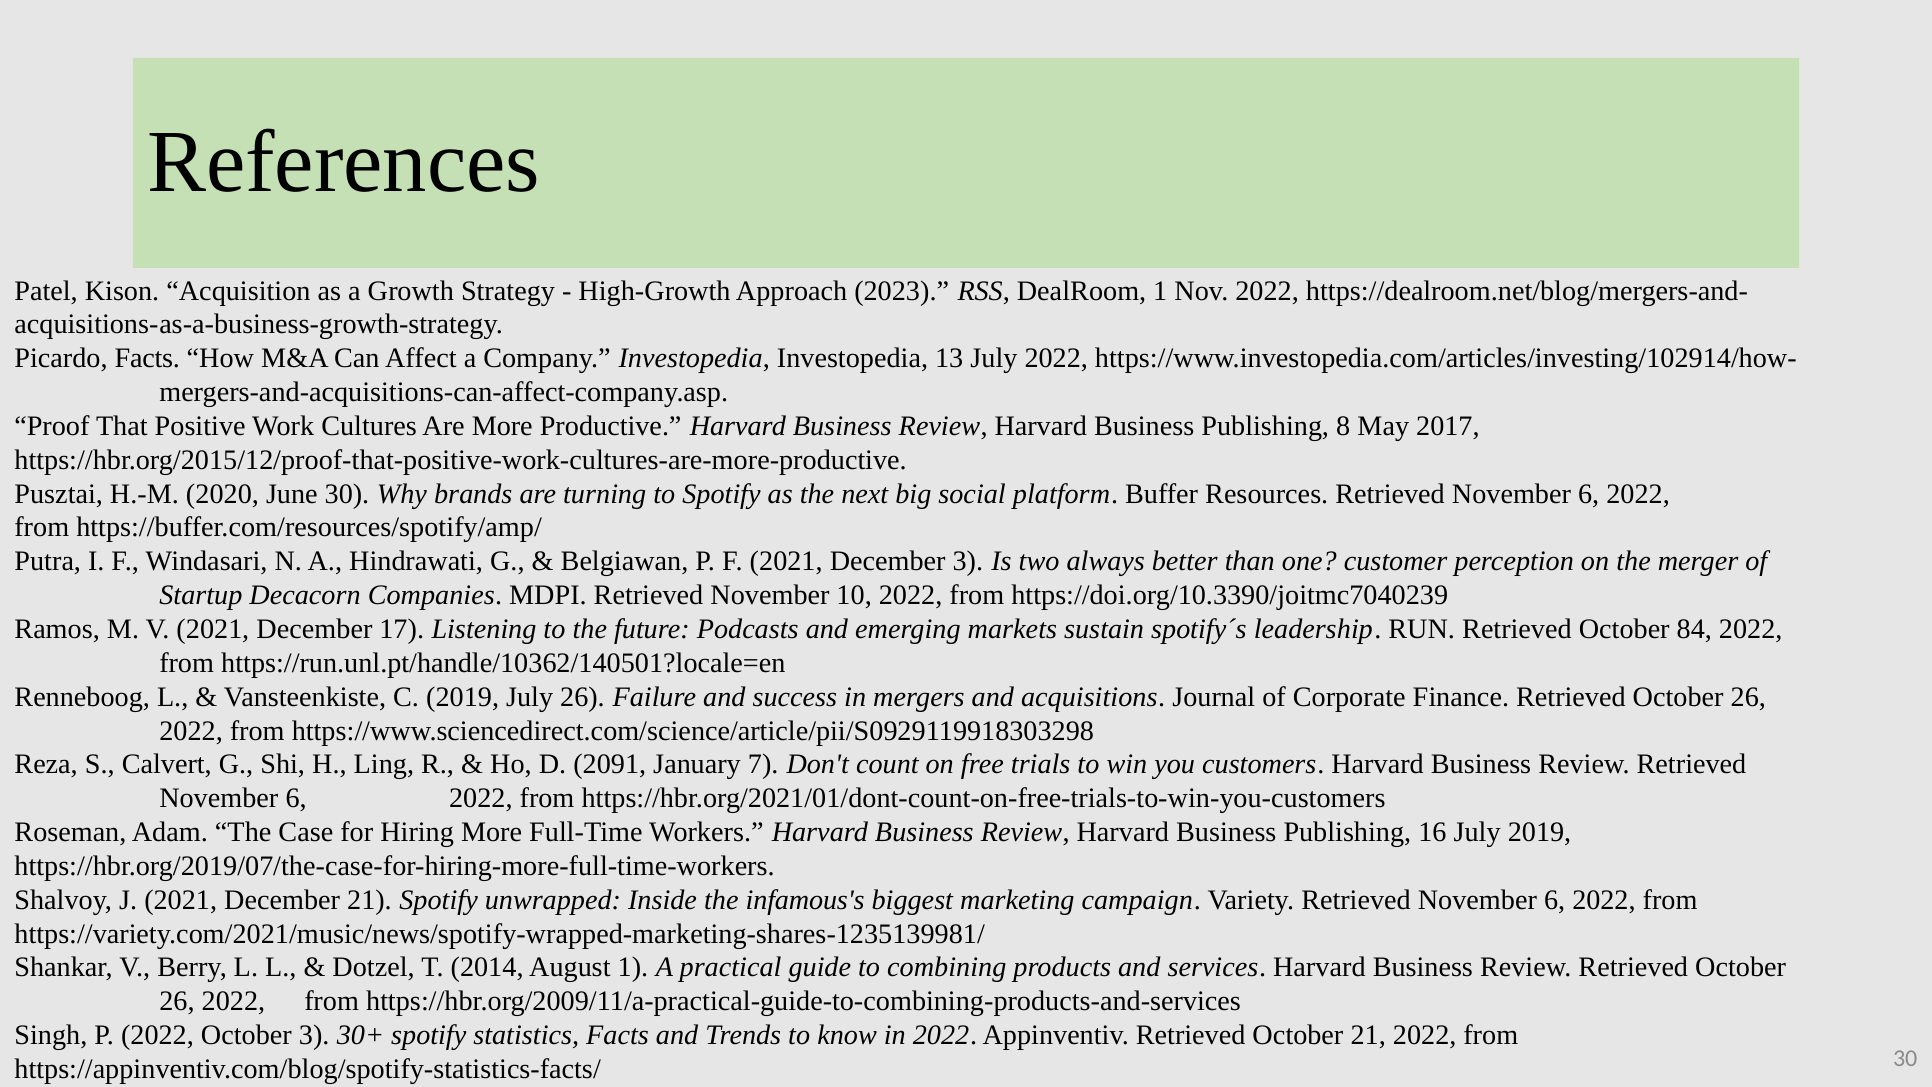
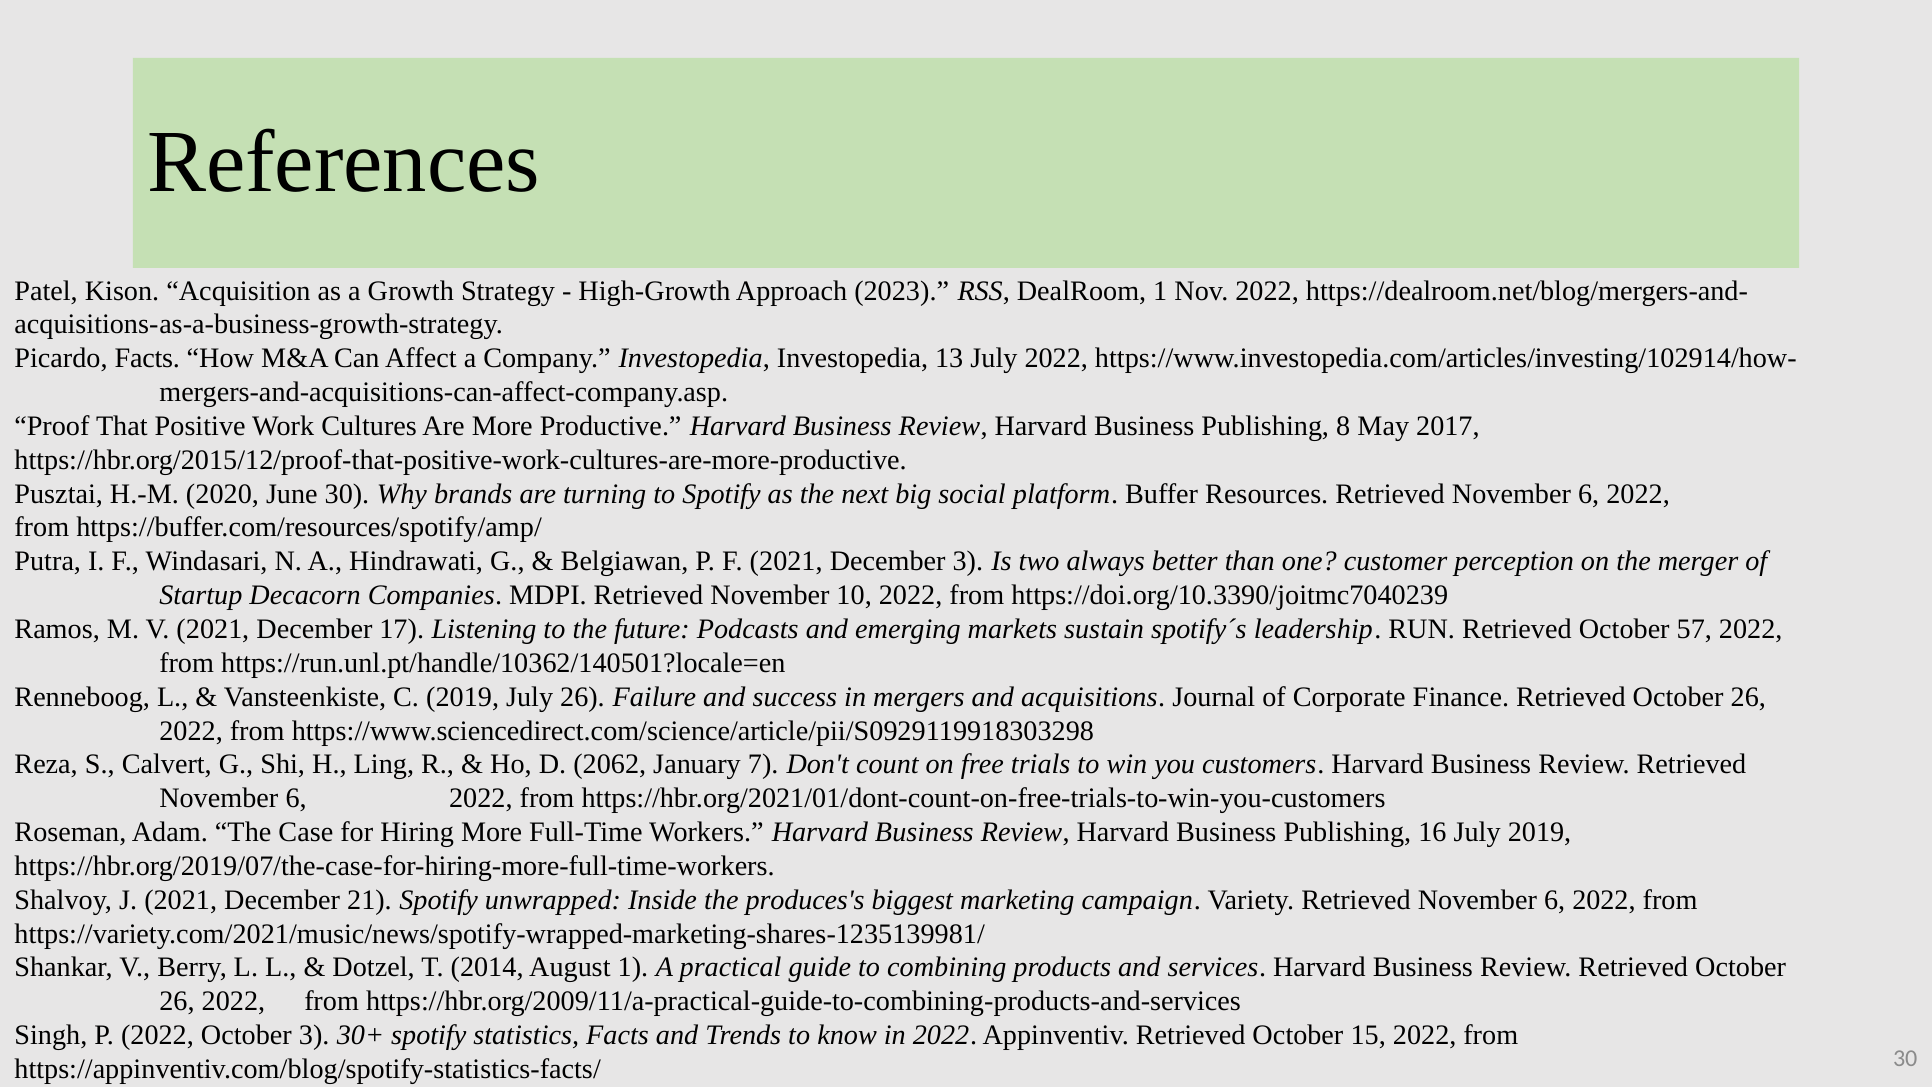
84: 84 -> 57 (1694, 629)
2091: 2091 -> 2062 (610, 764)
infamous's: infamous's -> produces's (805, 900)
October 21: 21 -> 15 (1368, 1035)
